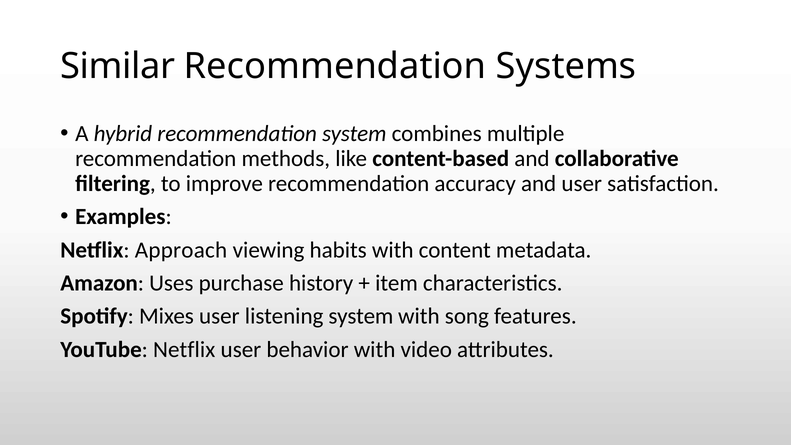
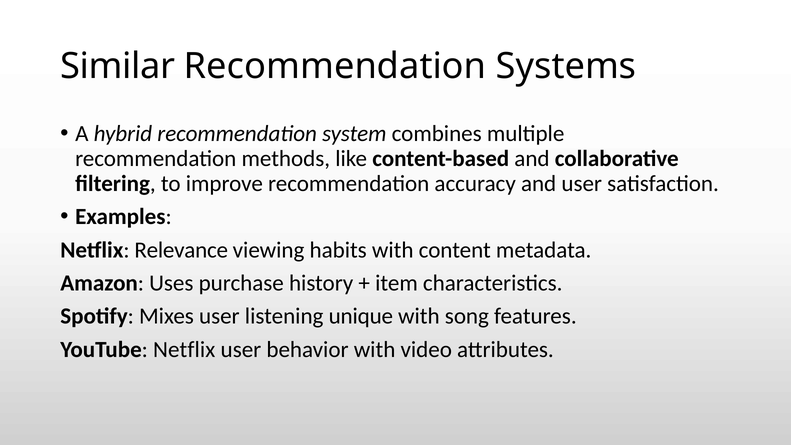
Approach: Approach -> Relevance (181, 250)
listening system: system -> unique (361, 316)
